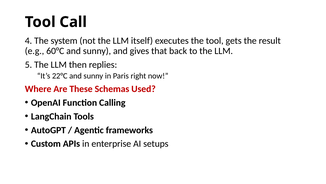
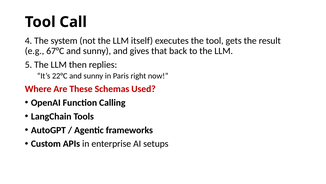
60°C: 60°C -> 67°C (55, 51)
